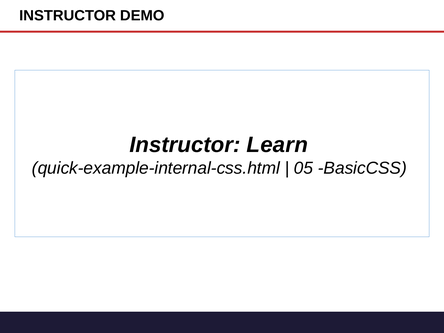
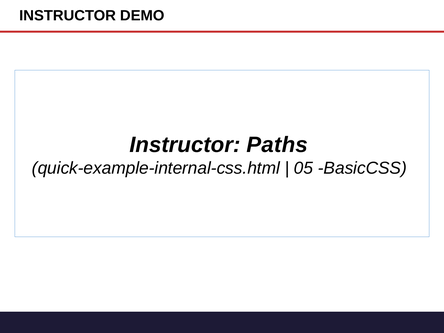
Learn: Learn -> Paths (277, 145)
